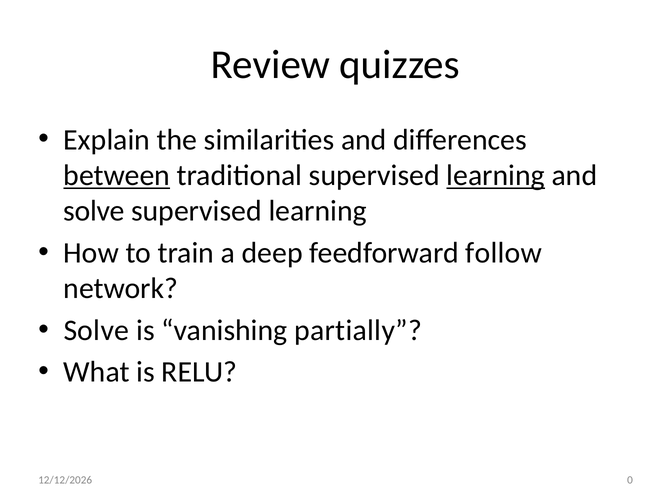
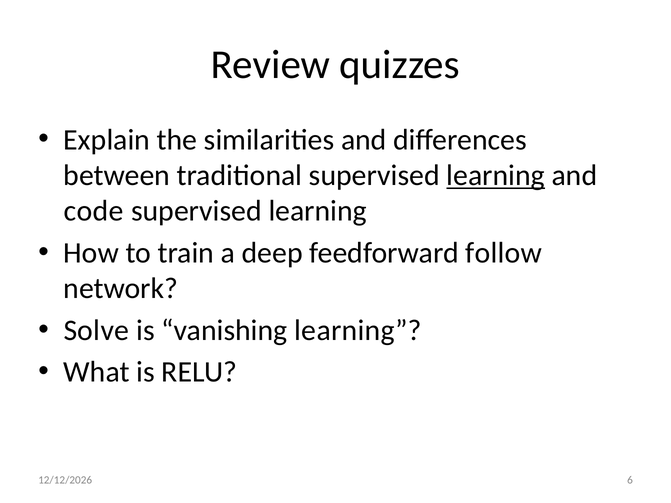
between underline: present -> none (117, 176)
solve: solve -> code (94, 211)
vanishing partially: partially -> learning (358, 330)
0: 0 -> 6 (630, 481)
